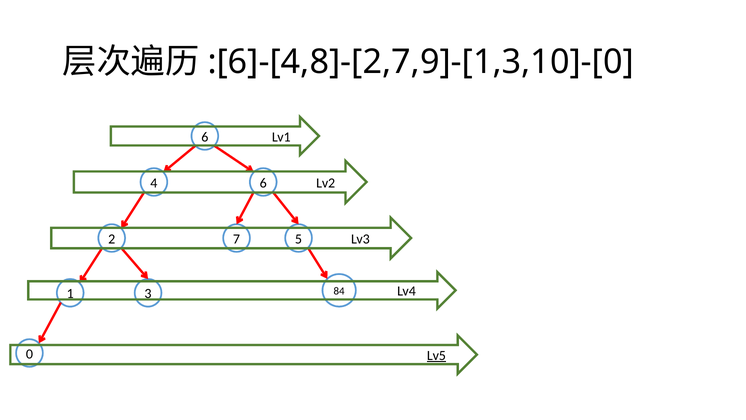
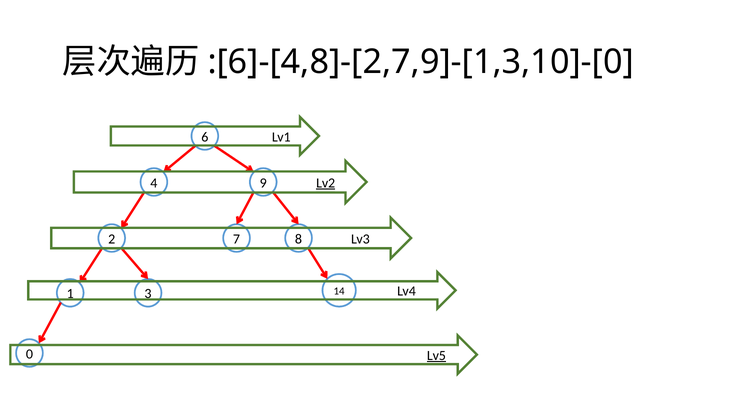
4 6: 6 -> 9 (263, 183)
Lv2 underline: none -> present (326, 183)
5: 5 -> 8 (299, 239)
84: 84 -> 14 (339, 291)
